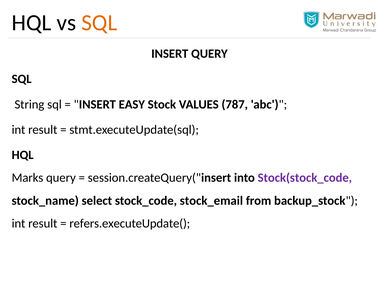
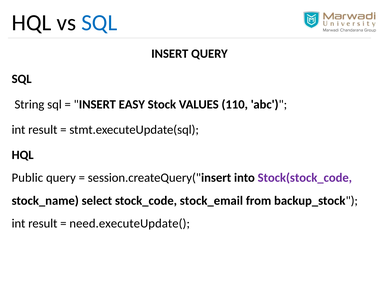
SQL colour: orange -> blue (99, 23)
787: 787 -> 110 (235, 104)
Marks: Marks -> Public (27, 177)
refers.executeUpdate(: refers.executeUpdate( -> need.executeUpdate( (130, 223)
